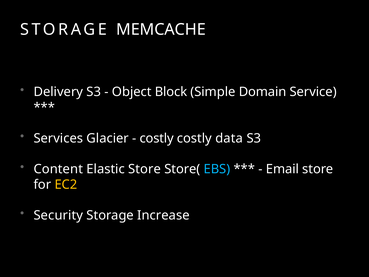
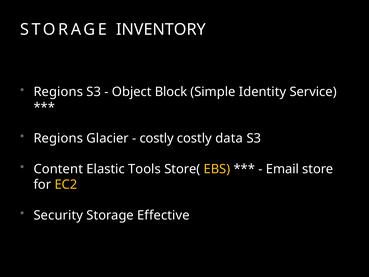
MEMCACHE: MEMCACHE -> INVENTORY (161, 30)
Delivery: Delivery -> Regions (58, 92)
Domain: Domain -> Identity (263, 92)
Services: Services -> Regions (58, 138)
Elastic Store: Store -> Tools (145, 169)
EBS colour: light blue -> yellow (217, 169)
Increase: Increase -> Effective (163, 215)
